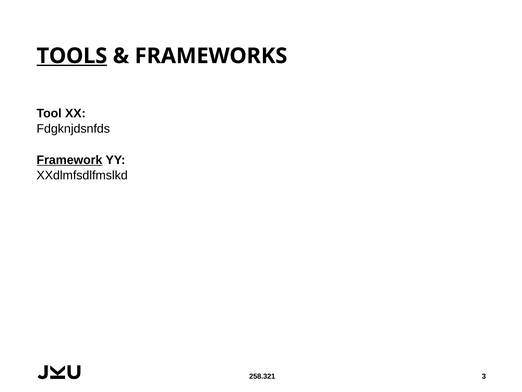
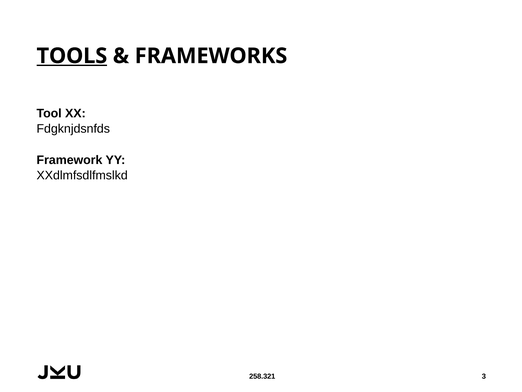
Framework underline: present -> none (69, 160)
